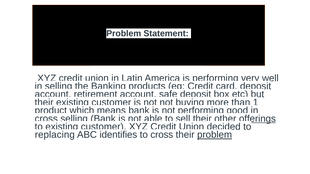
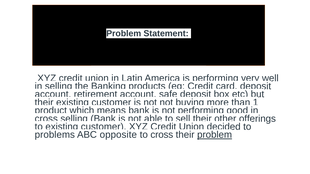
offerings underline: present -> none (257, 119)
replacing: replacing -> problems (55, 135)
identifies: identifies -> opposite (118, 135)
